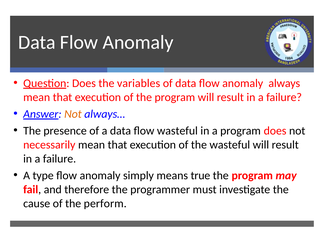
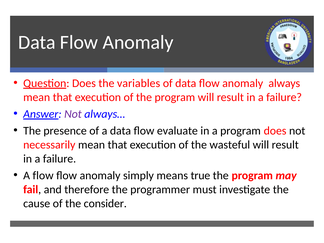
Not colour: orange -> purple (73, 114)
flow wasteful: wasteful -> evaluate (177, 131)
A type: type -> flow (43, 175)
perform: perform -> consider (105, 204)
